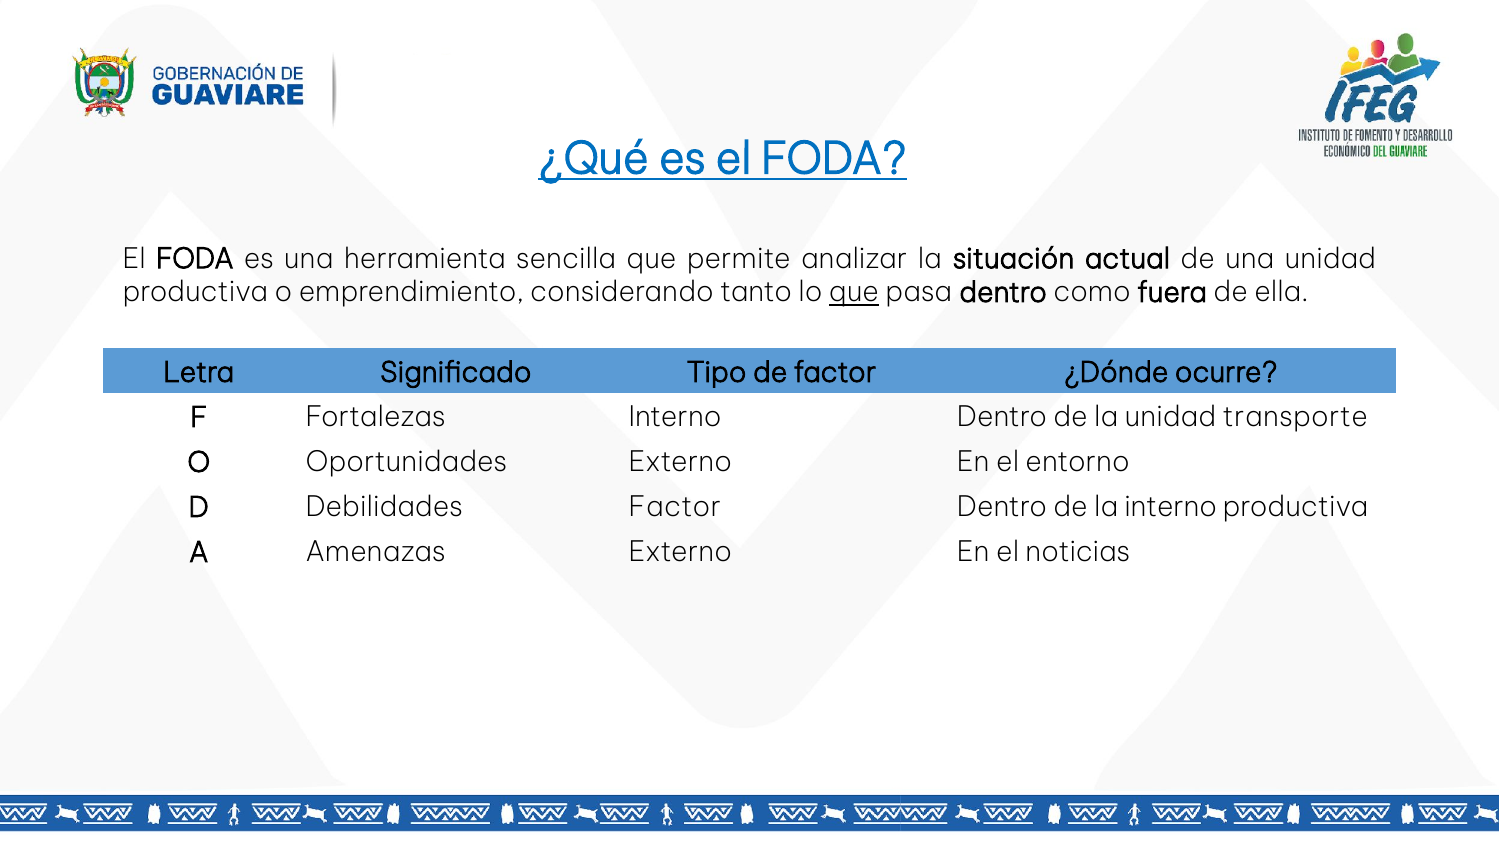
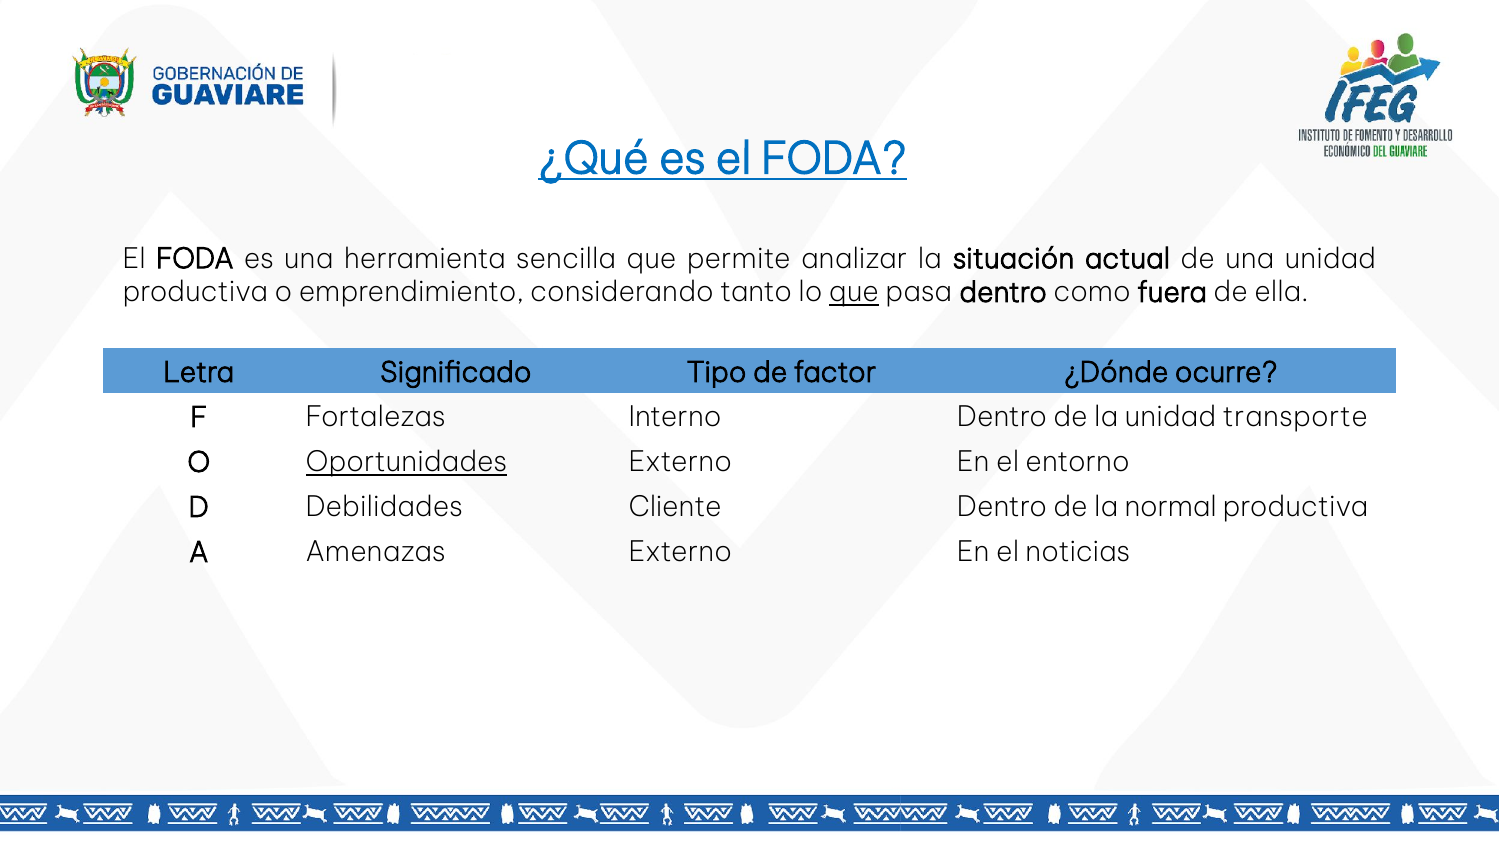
Oportunidades underline: none -> present (406, 463)
Debilidades Factor: Factor -> Cliente (675, 508)
la interno: interno -> normal (1171, 508)
